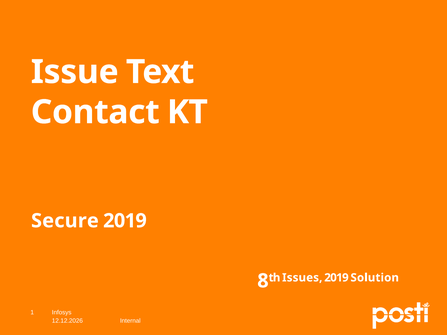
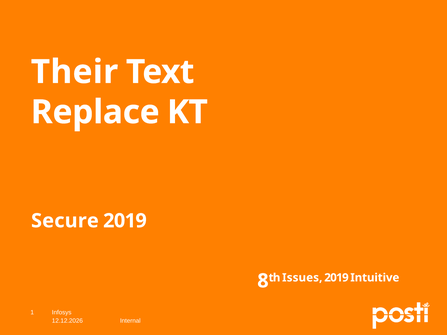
Issue: Issue -> Their (74, 72)
Contact: Contact -> Replace (95, 112)
Solution: Solution -> Intuitive (375, 278)
